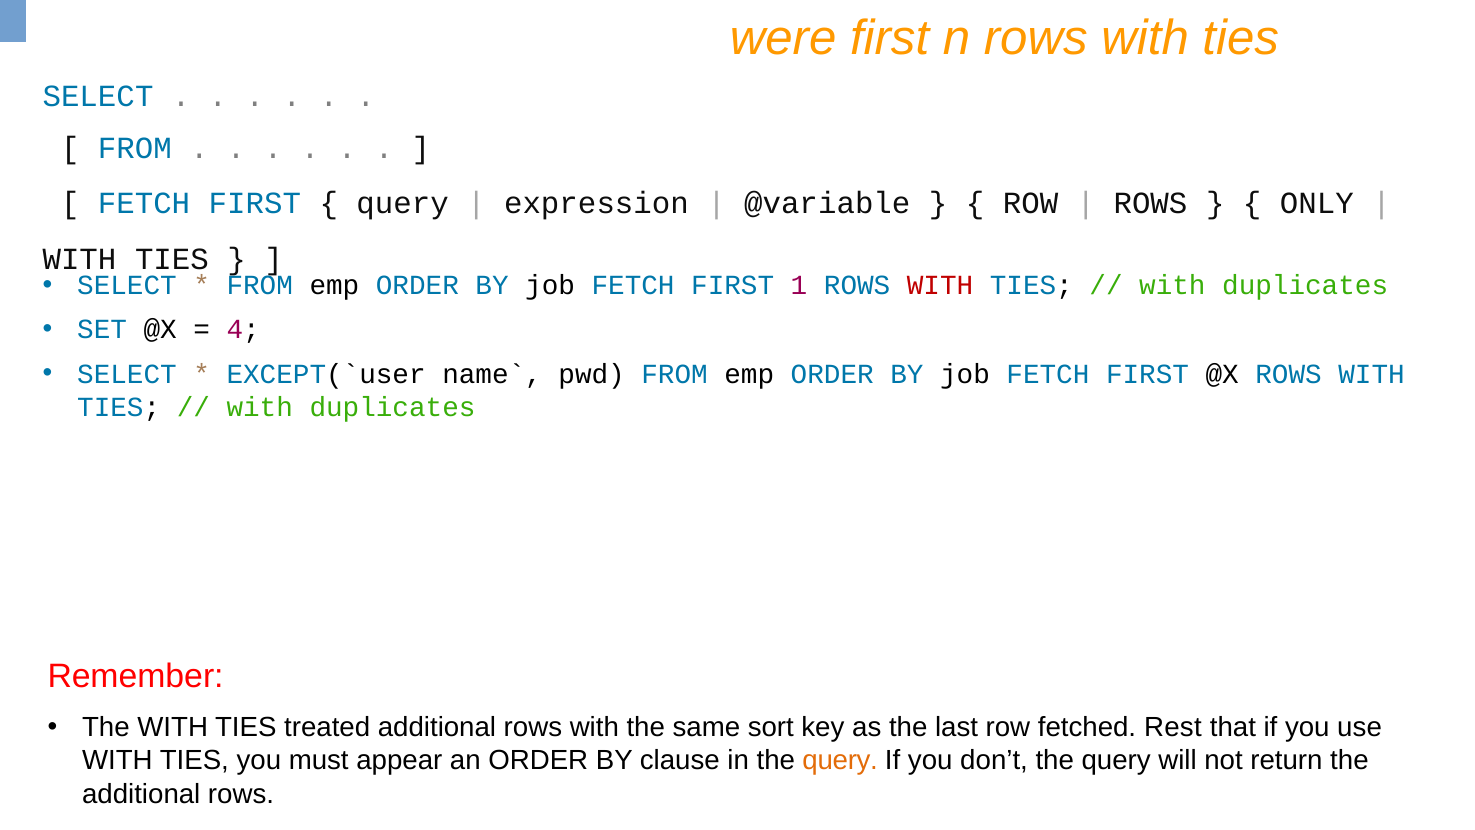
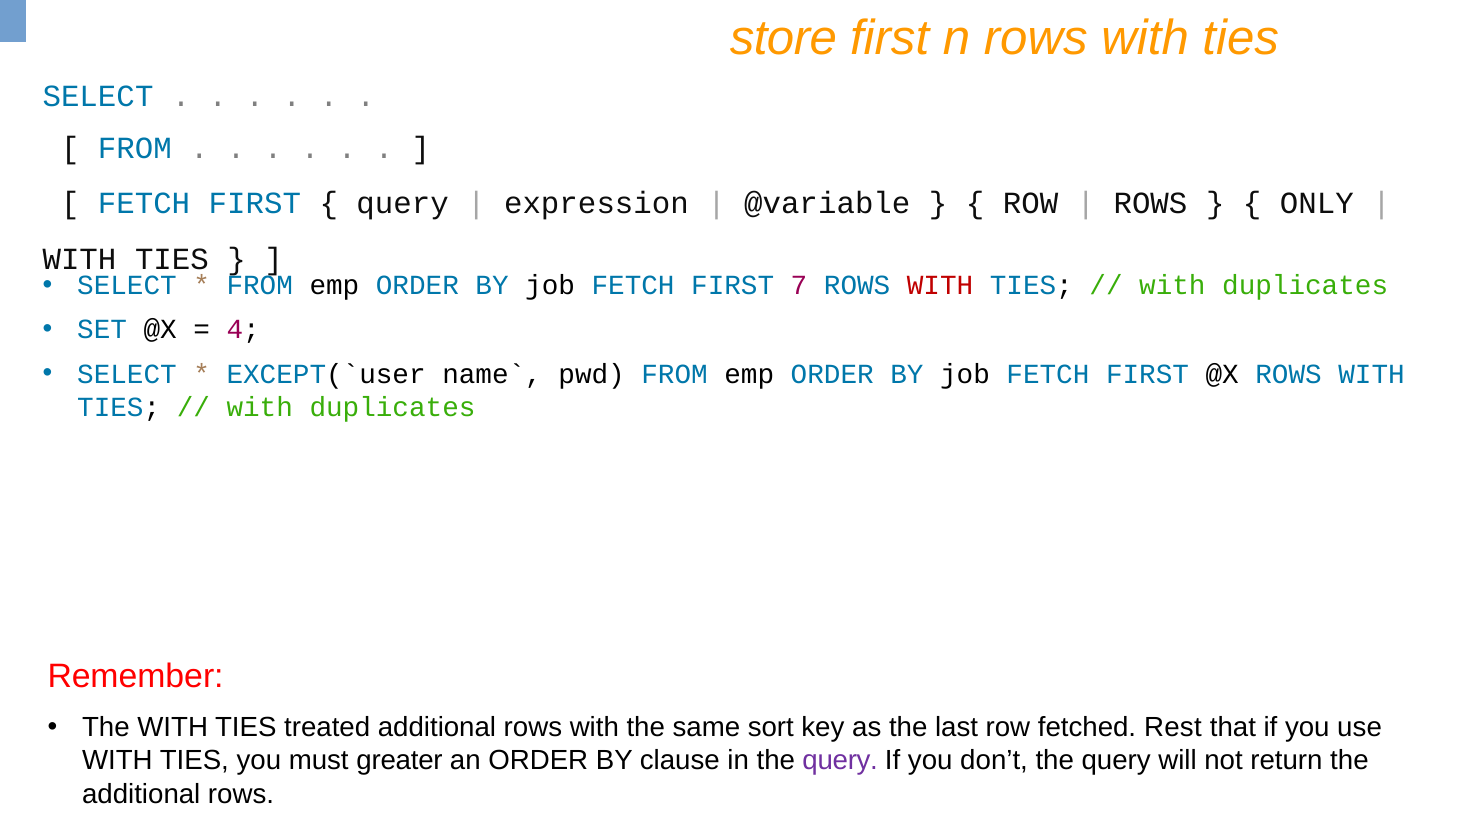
were: were -> store (783, 38)
1: 1 -> 7 (799, 285)
appear: appear -> greater (400, 760)
query colour: orange -> purple (840, 760)
